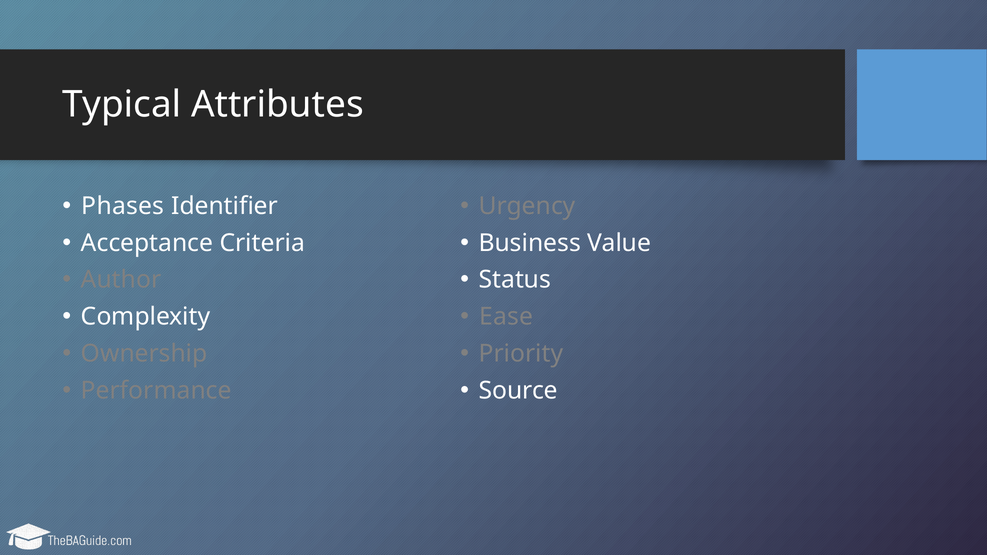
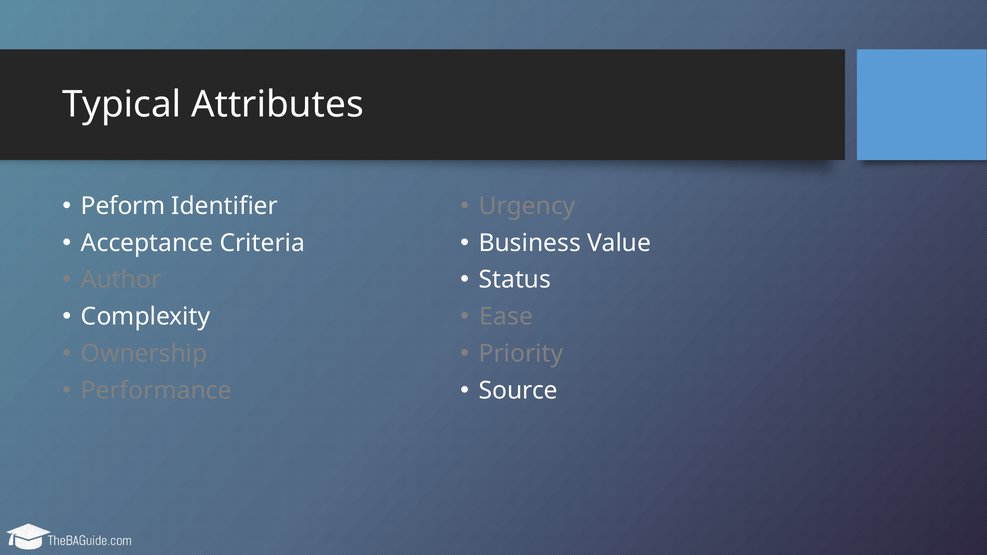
Phases: Phases -> Peform (123, 206)
